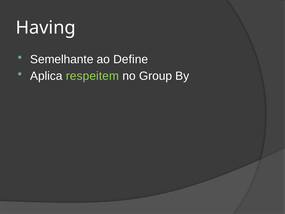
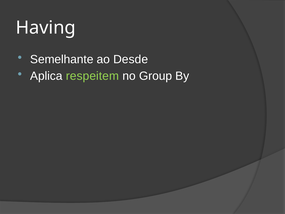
Define: Define -> Desde (131, 59)
